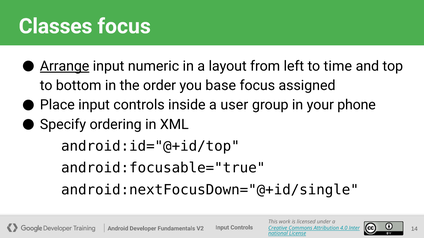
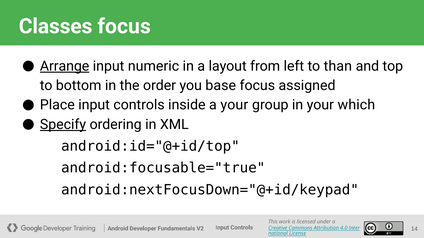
time: time -> than (338, 66)
a user: user -> your (234, 105)
phone: phone -> which (356, 105)
Specify underline: none -> present (63, 125)
android:nextFocusDown="@+id/single: android:nextFocusDown="@+id/single -> android:nextFocusDown="@+id/keypad (210, 190)
